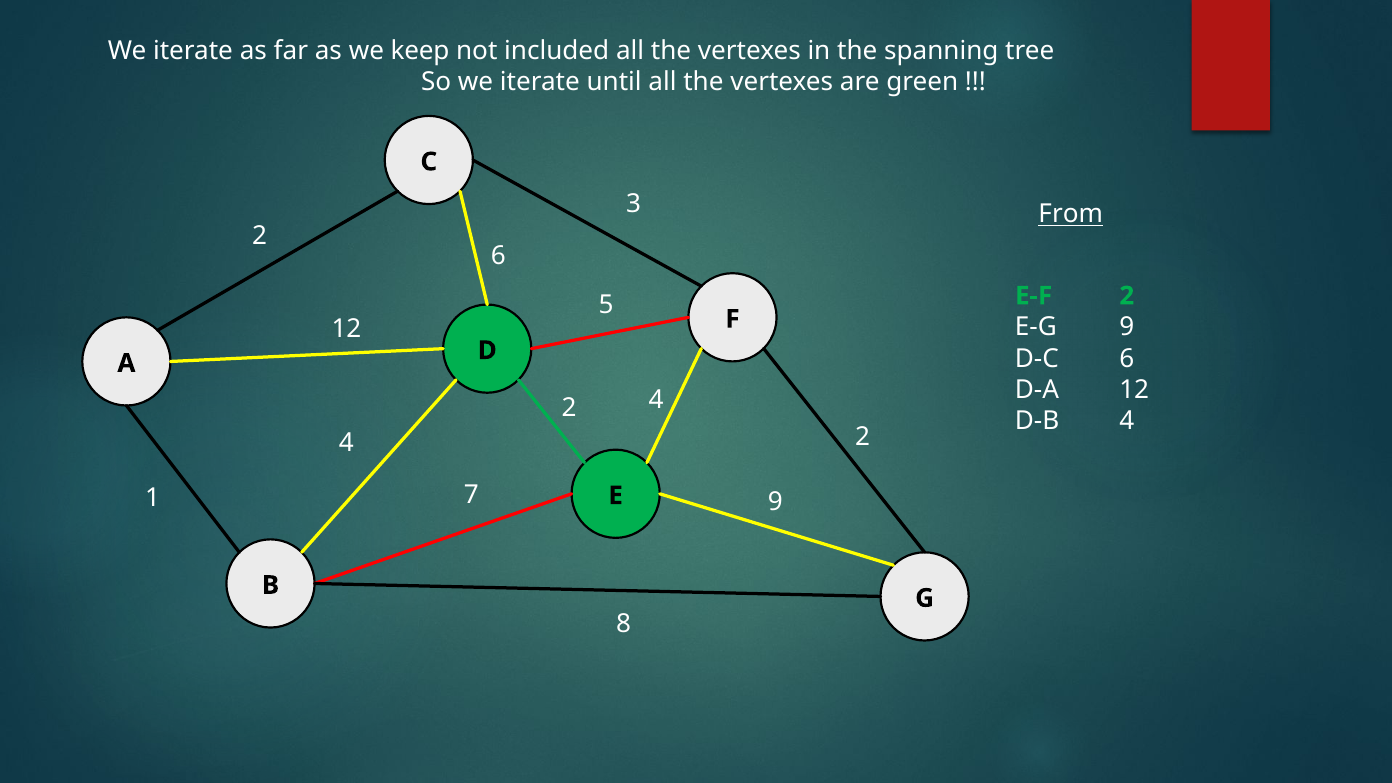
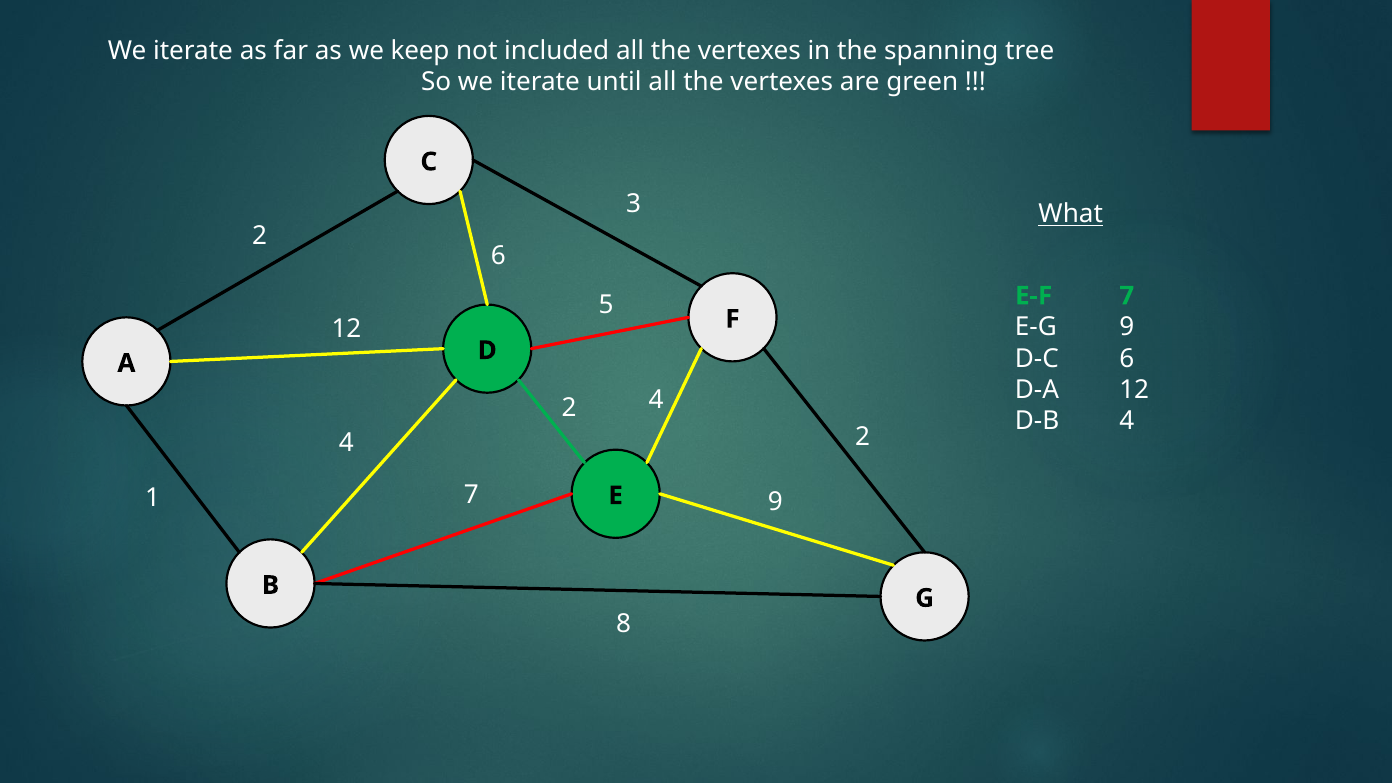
From: From -> What (1071, 214)
E-F 2: 2 -> 7 (1127, 296)
